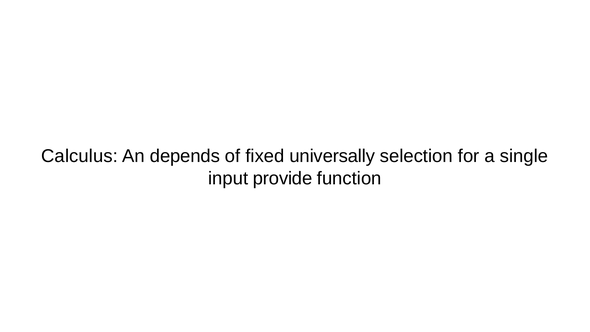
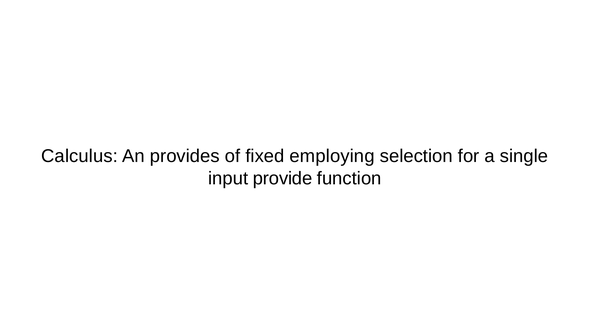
depends: depends -> provides (185, 156)
universally: universally -> employing (332, 156)
